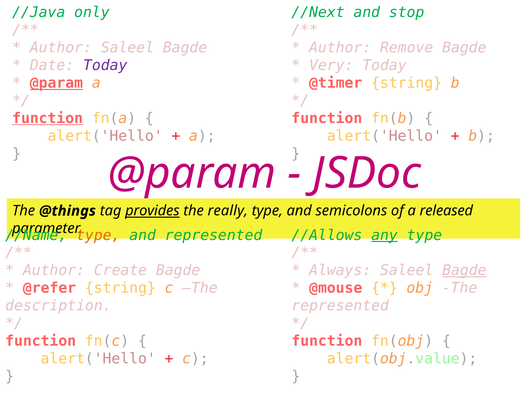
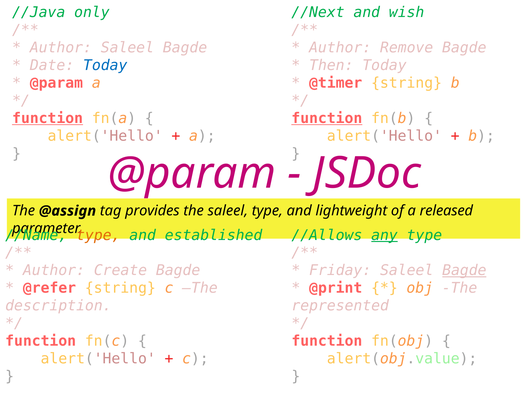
stop: stop -> wish (407, 12)
Today colour: purple -> blue (105, 65)
Very: Very -> Then (331, 65)
@param underline: present -> none (56, 83)
function underline: none -> present (327, 118)
@things: @things -> @assign (67, 211)
provides underline: present -> none (152, 211)
the really: really -> saleel (228, 211)
semicolons: semicolons -> lightweight (351, 211)
and represented: represented -> established (214, 235)
Always: Always -> Friday (340, 270)
@mouse: @mouse -> @print (336, 288)
